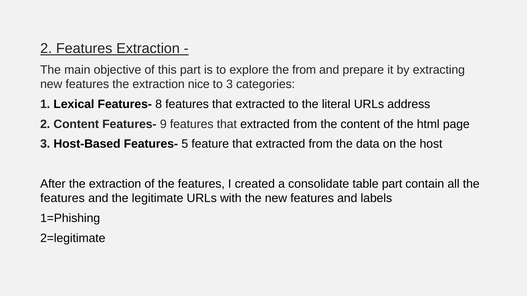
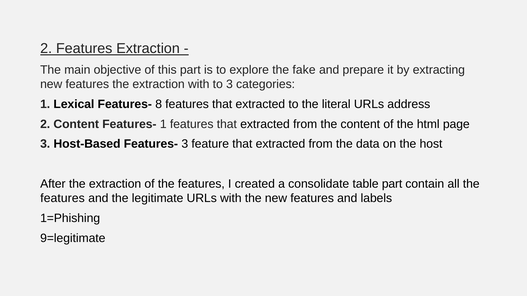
the from: from -> fake (304, 70)
extraction nice: nice -> with (199, 84)
Features- 9: 9 -> 1 (163, 124)
Features- 5: 5 -> 3 (185, 144)
2=legitimate: 2=legitimate -> 9=legitimate (73, 239)
